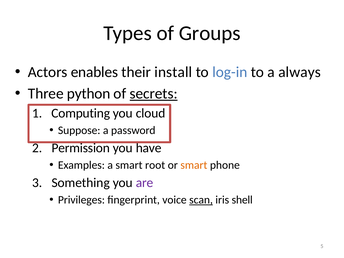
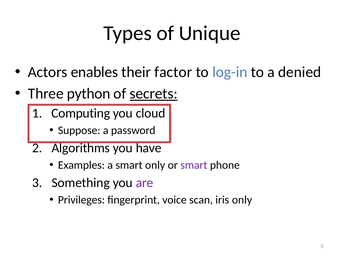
Groups: Groups -> Unique (210, 33)
install: install -> factor (173, 72)
always: always -> denied (300, 72)
Permission: Permission -> Algorithms (81, 148)
smart root: root -> only (155, 165)
smart colour: orange -> purple (194, 165)
scan underline: present -> none (201, 200)
iris shell: shell -> only (242, 200)
